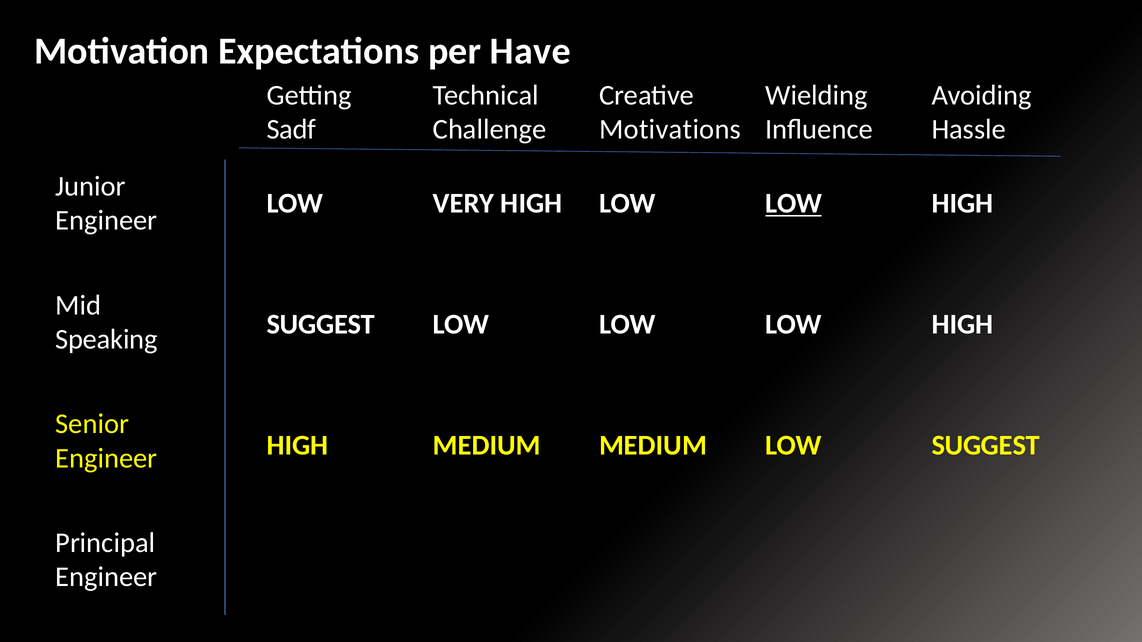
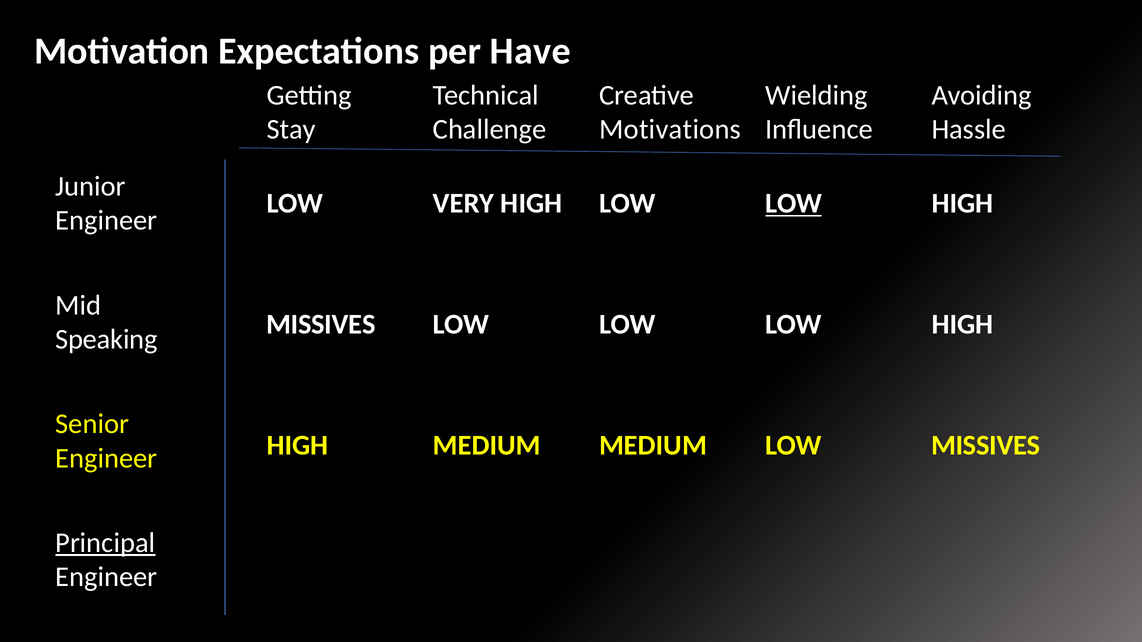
Sadf: Sadf -> Stay (291, 130)
SUGGEST: SUGGEST -> MISSIVES (321, 325)
LOW SUGGEST: SUGGEST -> MISSIVES (986, 446)
Principal underline: none -> present (105, 543)
